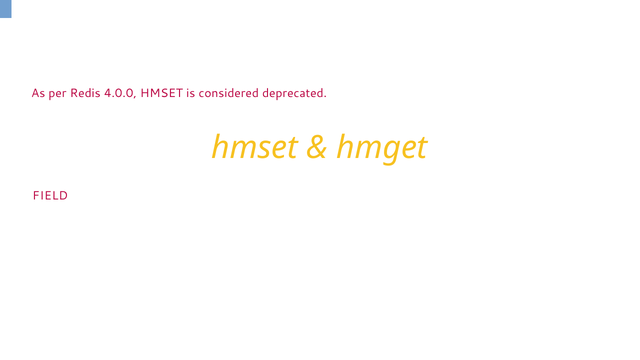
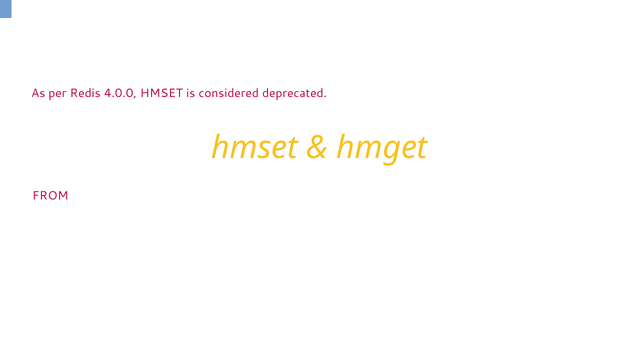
FIELD: FIELD -> FROM (50, 196)
